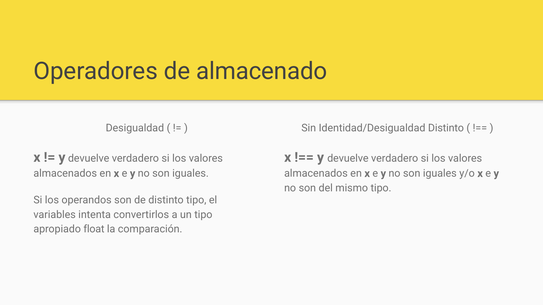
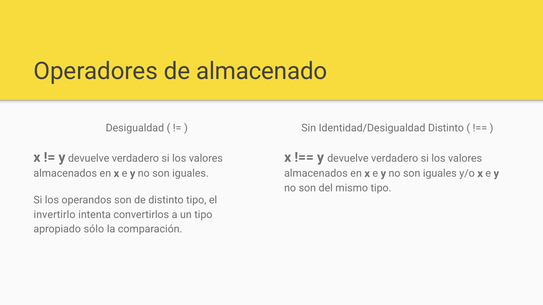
variables: variables -> invertirlo (55, 215)
float: float -> sólo (94, 229)
